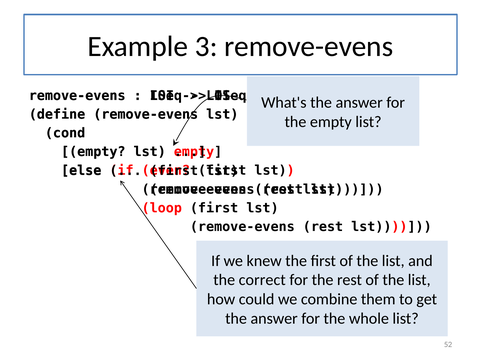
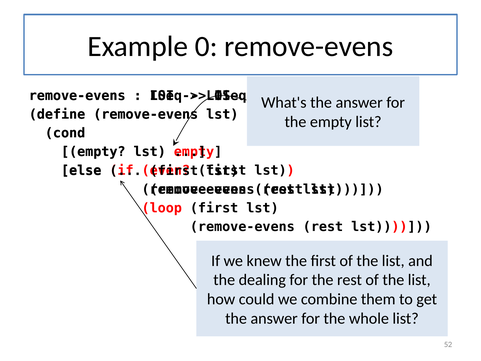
3: 3 -> 0 (206, 47)
correct: correct -> dealing (262, 280)
